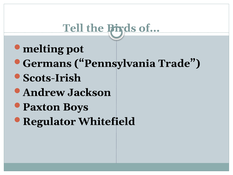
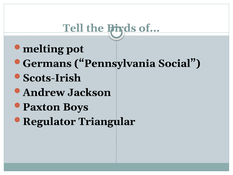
Trade: Trade -> Social (179, 63)
Whitefield: Whitefield -> Triangular (107, 121)
